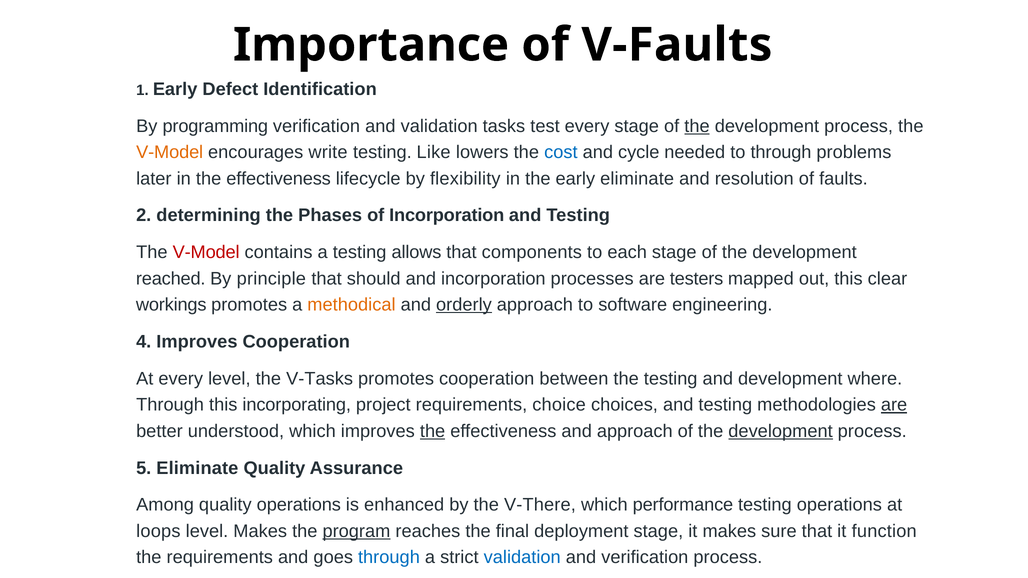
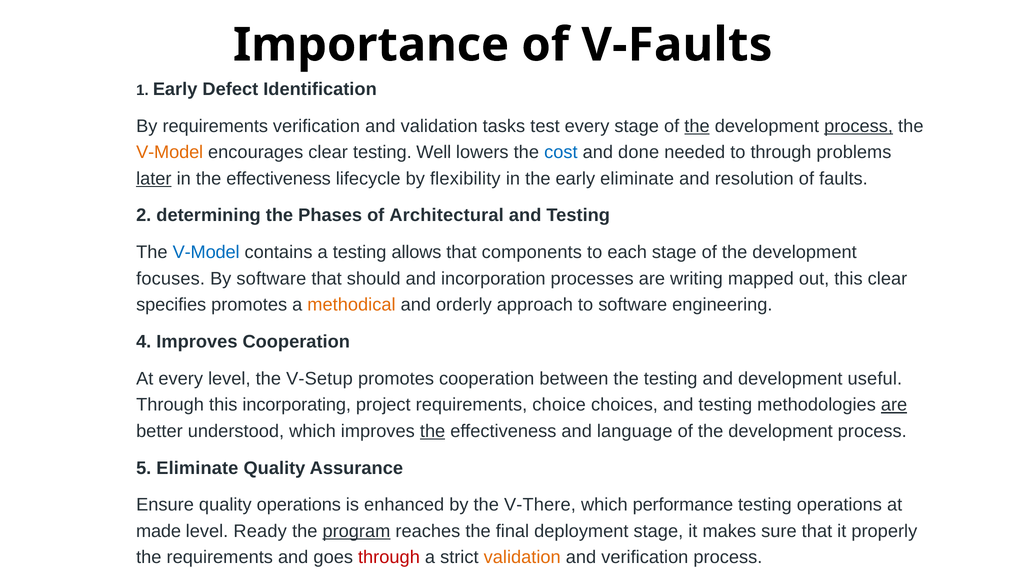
By programming: programming -> requirements (215, 126)
process underline: none -> present (859, 126)
encourages write: write -> clear (328, 152)
Like: Like -> Well (434, 152)
cycle: cycle -> done (639, 152)
later underline: none -> present (154, 179)
of Incorporation: Incorporation -> Architectural (447, 216)
V-Model colour: red -> blue (206, 253)
reached: reached -> focuses (171, 279)
By principle: principle -> software (271, 279)
testers: testers -> writing (696, 279)
workings: workings -> specifies (171, 305)
orderly underline: present -> none (464, 305)
V-Tasks: V-Tasks -> V-Setup (320, 379)
where: where -> useful (875, 379)
and approach: approach -> language (635, 431)
development underline: present -> none (781, 431)
Among: Among -> Ensure (165, 505)
loops: loops -> made (159, 531)
level Makes: Makes -> Ready (260, 531)
function: function -> properly (884, 531)
through colour: blue -> red (389, 558)
validation colour: blue -> orange (522, 558)
